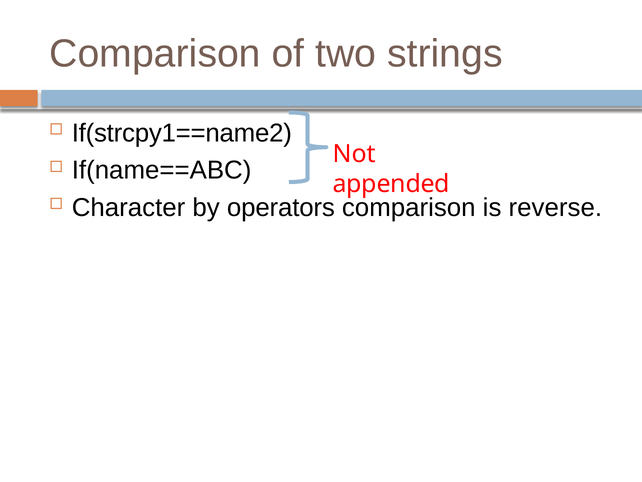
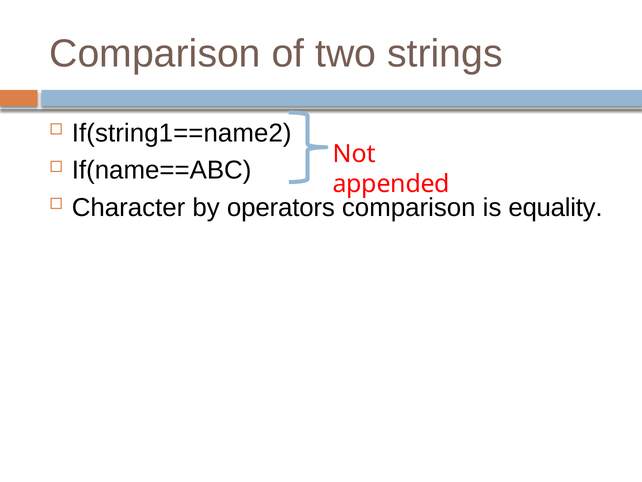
If(strcpy1==name2: If(strcpy1==name2 -> If(string1==name2 (182, 133)
reverse: reverse -> equality (555, 207)
